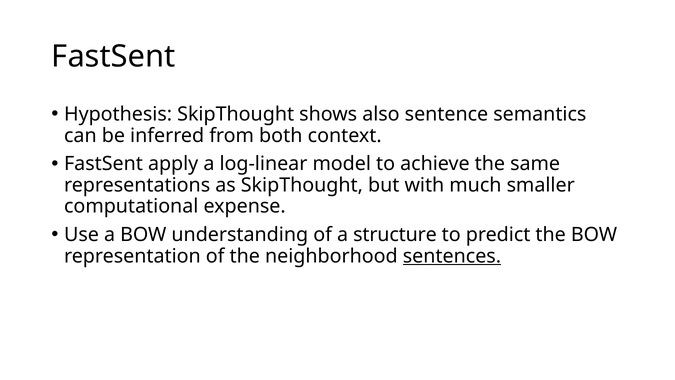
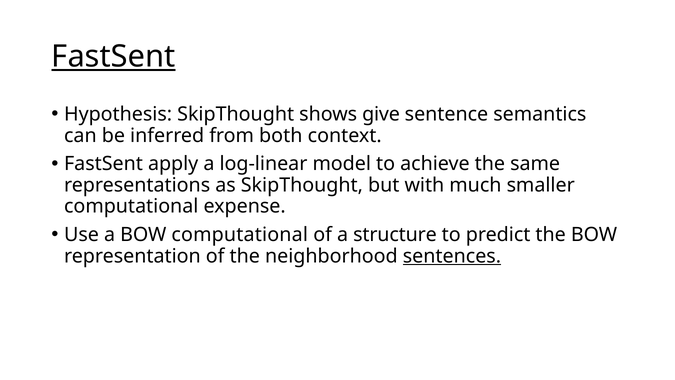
FastSent underline: none -> present (113, 57)
also: also -> give (381, 114)
BOW understanding: understanding -> computational (240, 235)
